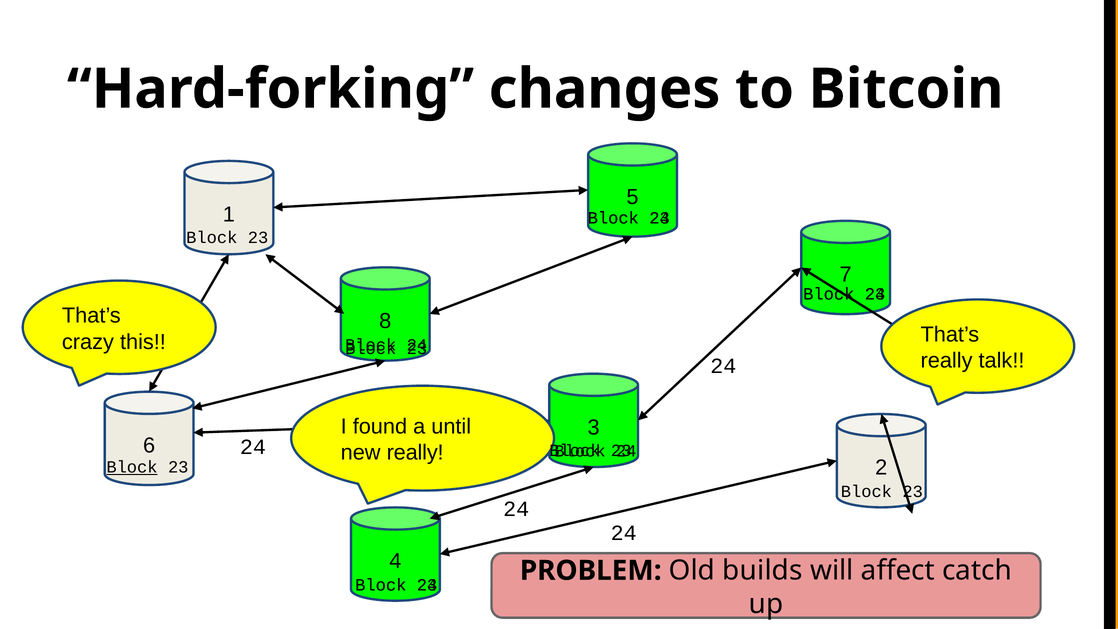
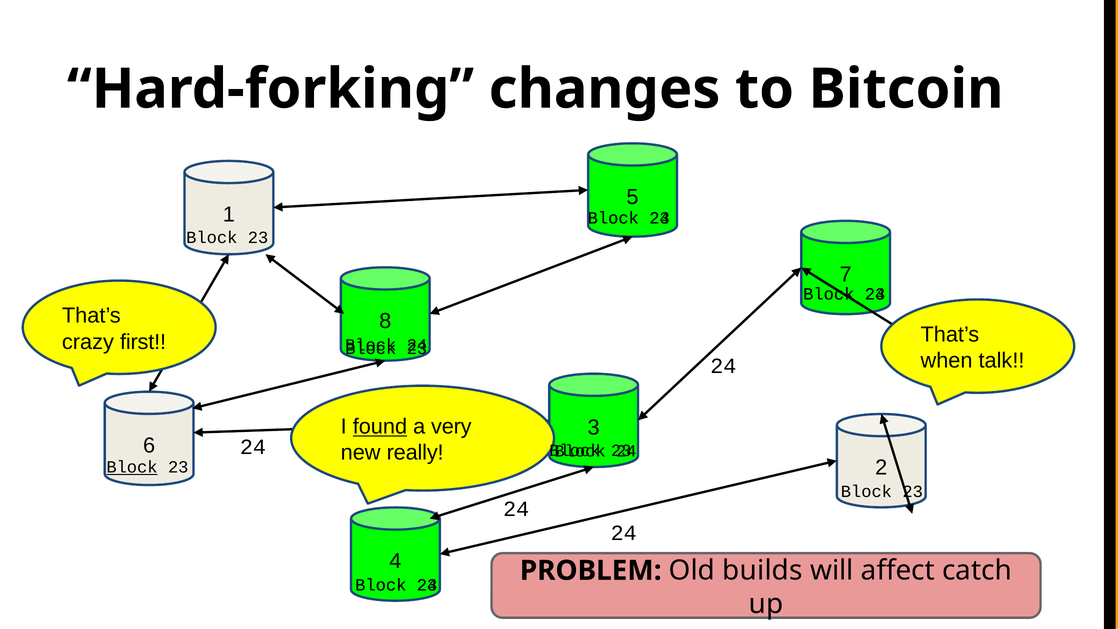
this: this -> first (143, 342)
really: really -> when (947, 361)
found underline: none -> present (380, 427)
until: until -> very (451, 427)
